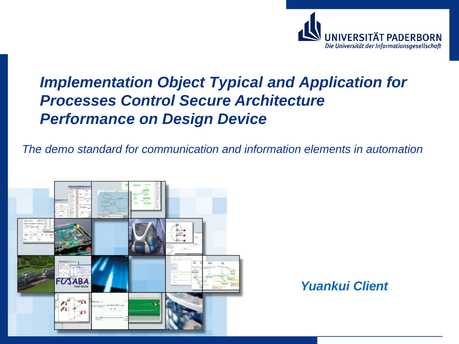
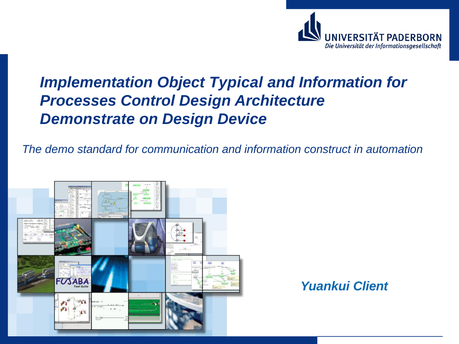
Application: Application -> Information (341, 83)
Control Secure: Secure -> Design (205, 101)
Performance: Performance -> Demonstrate (87, 119)
elements: elements -> construct (328, 150)
